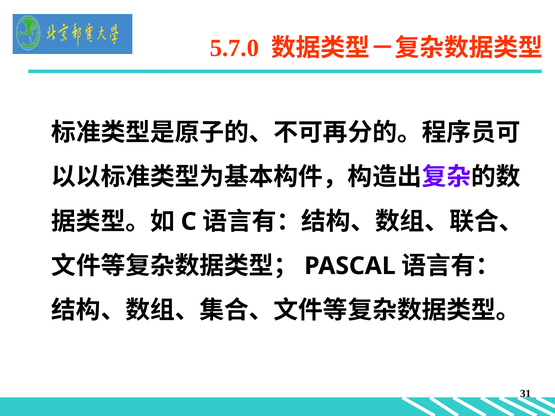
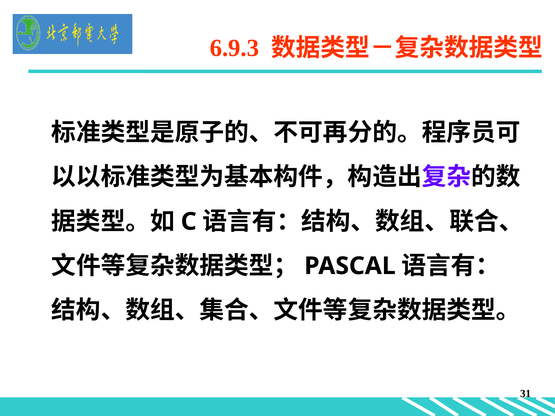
5.7.0: 5.7.0 -> 6.9.3 (234, 48)
